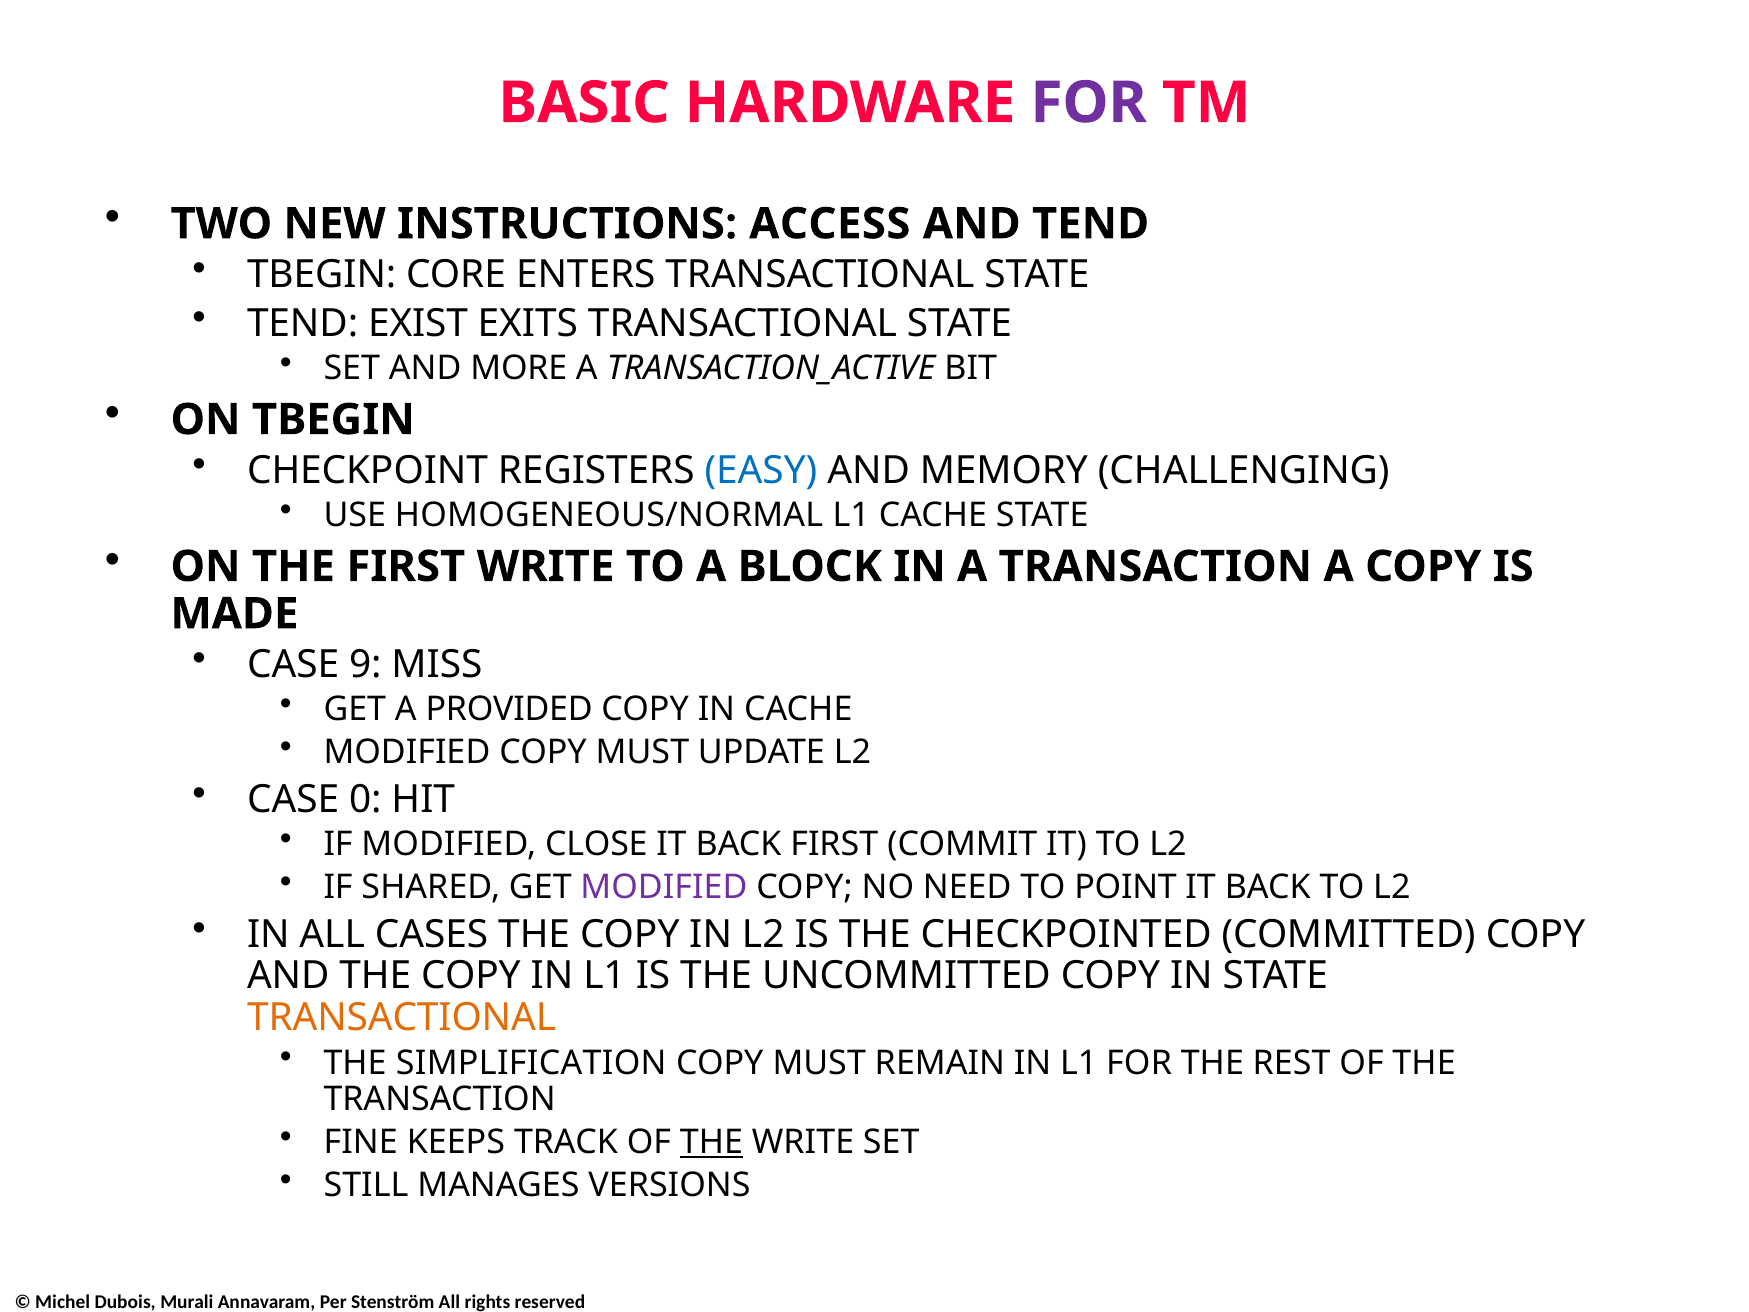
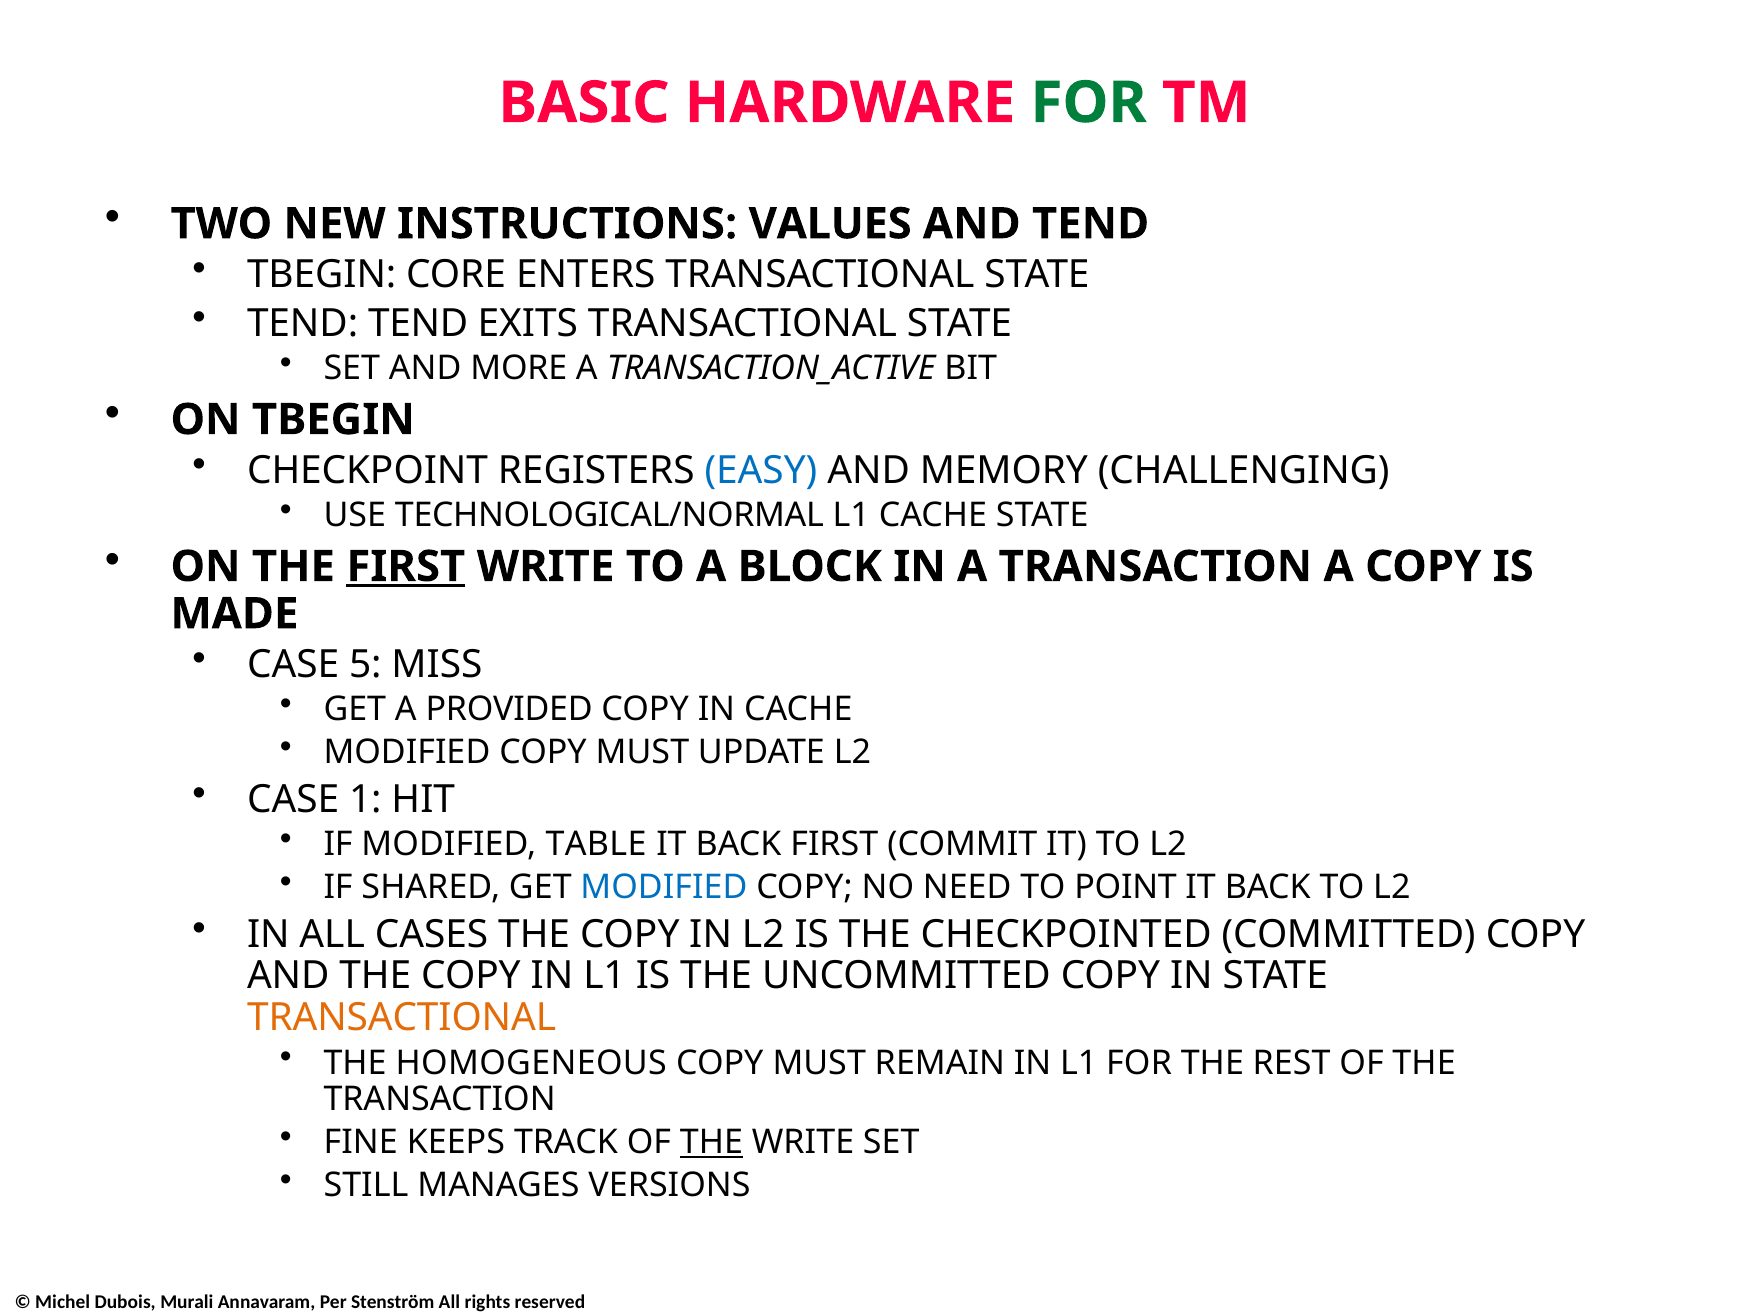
FOR colour: purple -> green (1089, 103)
ACCESS: ACCESS -> VALUES (830, 224)
TEND EXIST: EXIST -> TEND (418, 324)
HOMOGENEOUS/NORMAL: HOMOGENEOUS/NORMAL -> TECHNOLOGICAL/NORMAL (609, 515)
FIRST underline: none -> present (406, 567)
9: 9 -> 5 (365, 665)
0: 0 -> 1 (365, 799)
CLOSE: CLOSE -> TABLE (596, 844)
MODIFIED colour: purple -> blue (664, 887)
SIMPLIFICATION: SIMPLIFICATION -> HOMOGENEOUS (531, 1063)
